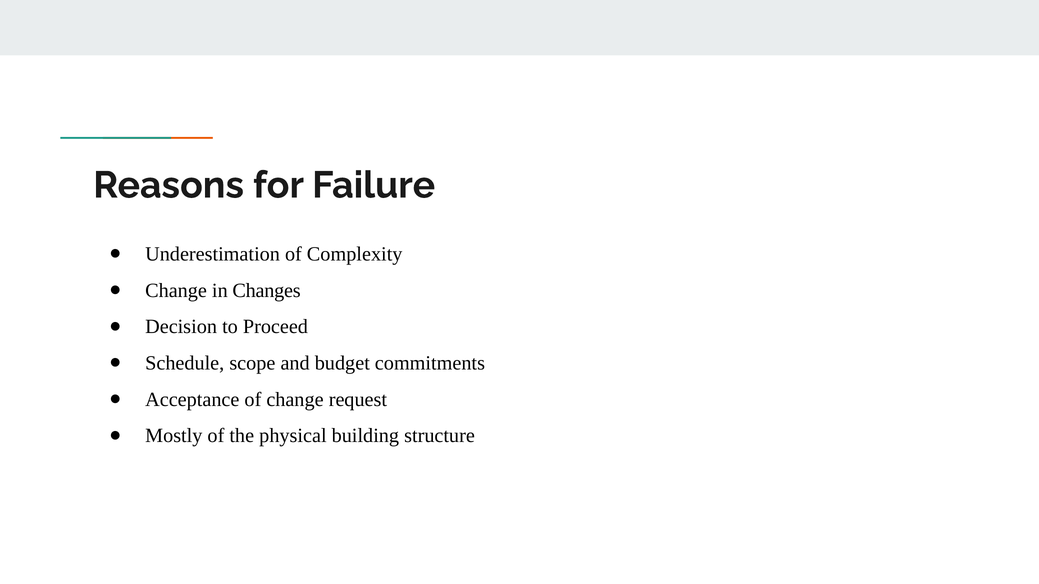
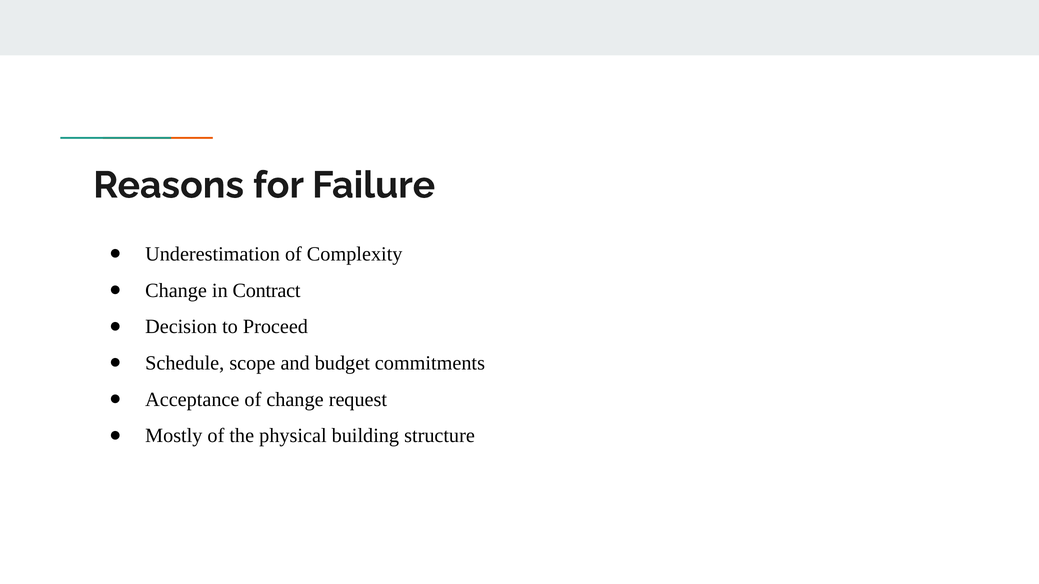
Changes: Changes -> Contract (267, 291)
